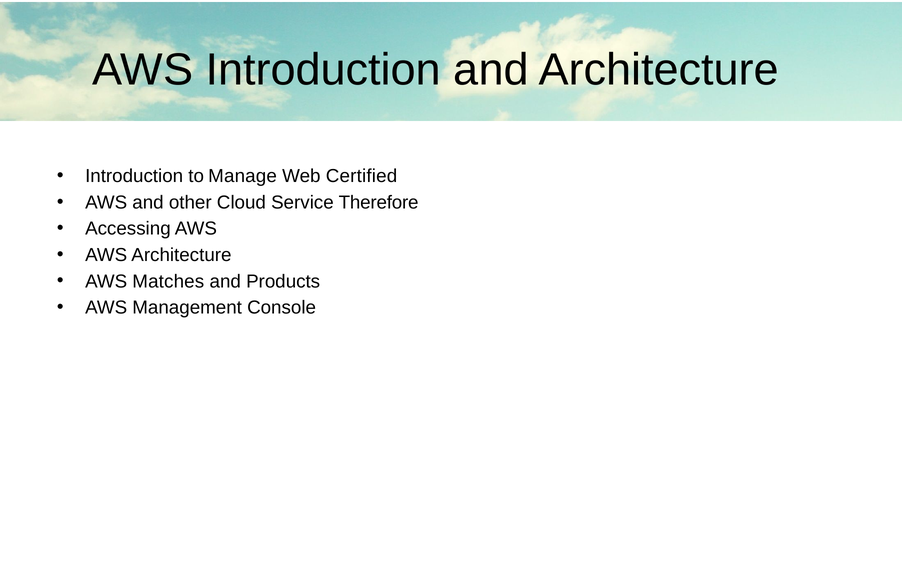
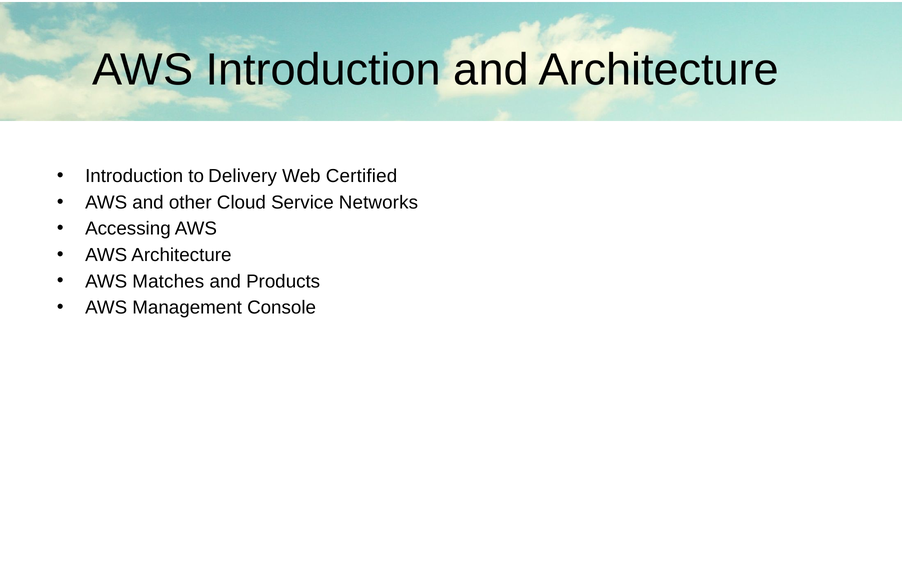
Manage: Manage -> Delivery (243, 176)
Therefore: Therefore -> Networks (378, 203)
